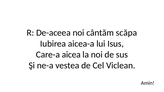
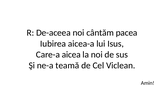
scăpa: scăpa -> pacea (127, 33)
vestea: vestea -> teamă (67, 66)
